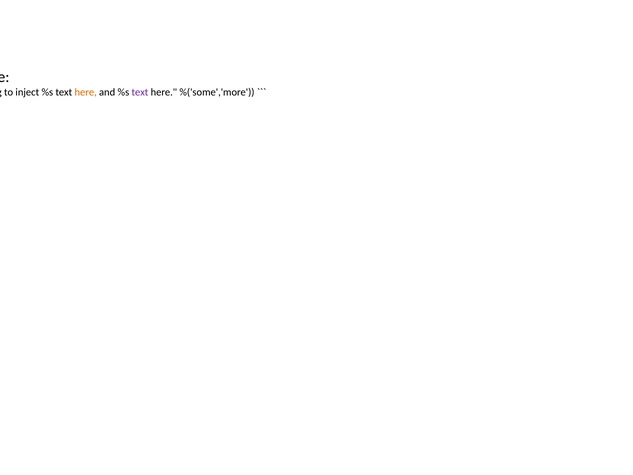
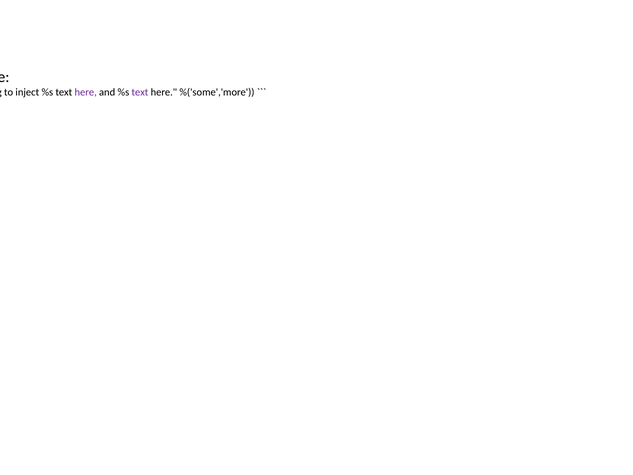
here colour: orange -> purple (86, 92)
